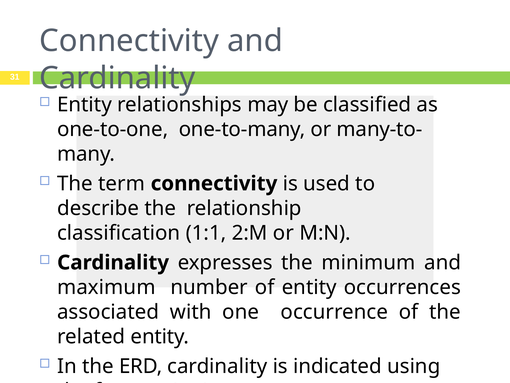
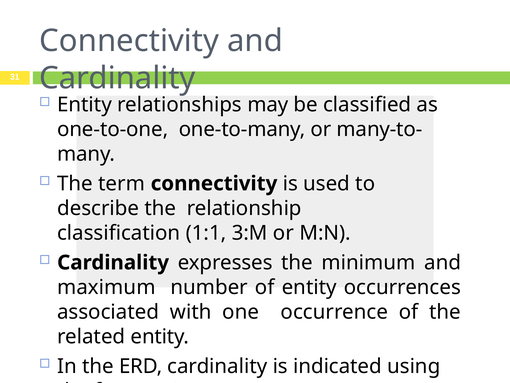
2:M: 2:M -> 3:M (250, 233)
